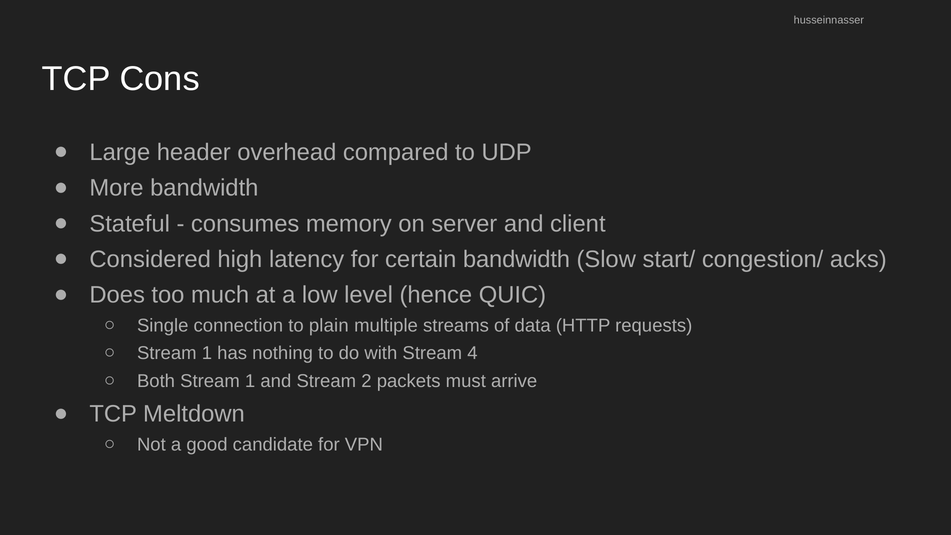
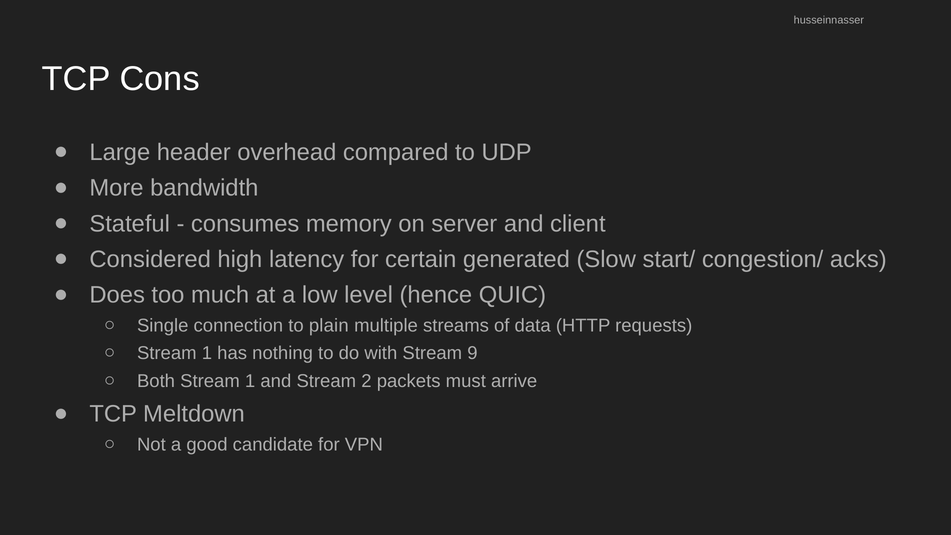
certain bandwidth: bandwidth -> generated (516, 259)
4: 4 -> 9 (472, 353)
